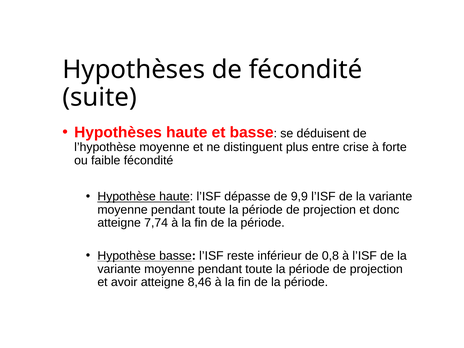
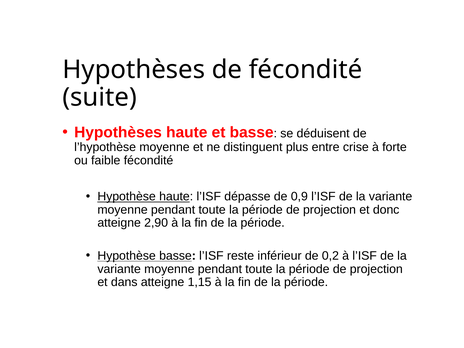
9,9: 9,9 -> 0,9 (299, 197)
7,74: 7,74 -> 2,90 (156, 223)
0,8: 0,8 -> 0,2 (330, 256)
avoir: avoir -> dans (124, 282)
8,46: 8,46 -> 1,15 (200, 282)
